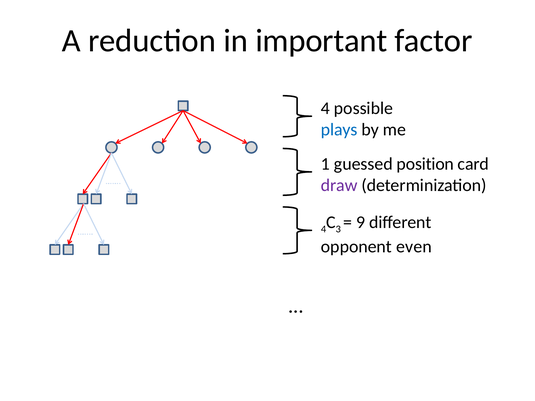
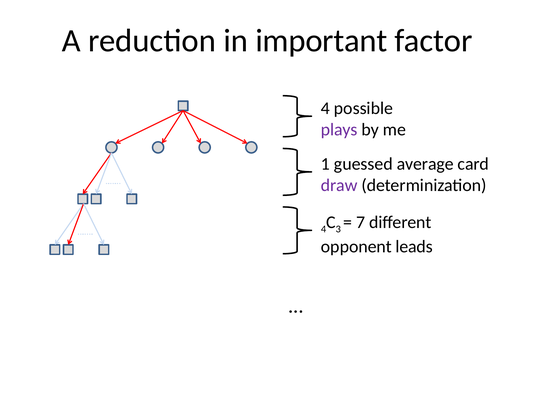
plays colour: blue -> purple (339, 130)
position: position -> average (425, 164)
9: 9 -> 7 (361, 222)
even: even -> leads (414, 247)
